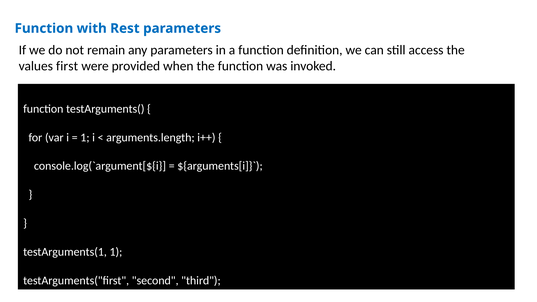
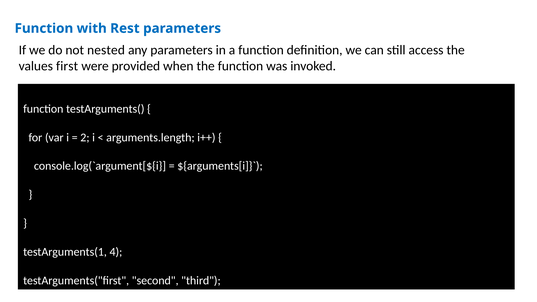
remain: remain -> nested (106, 50)
1: 1 -> 2 (85, 137)
testArguments(1 1: 1 -> 4 (116, 252)
